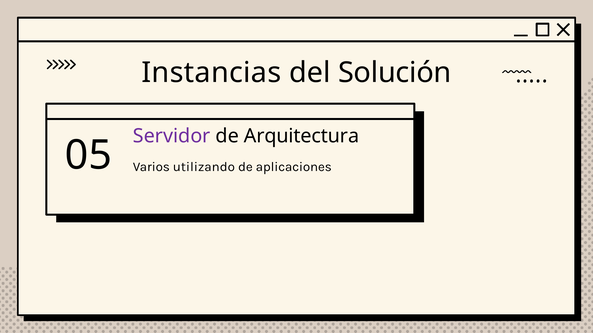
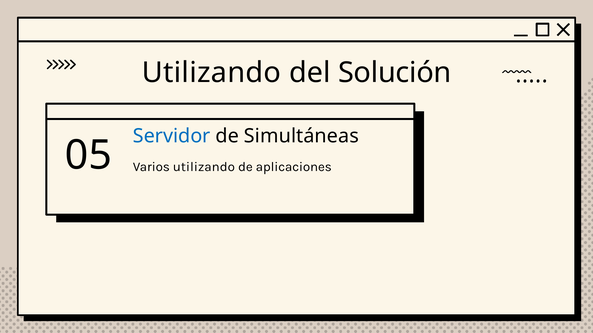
Instancias: Instancias -> Utilizando (211, 73)
Servidor colour: purple -> blue (172, 136)
Arquitectura: Arquitectura -> Simultáneas (301, 136)
